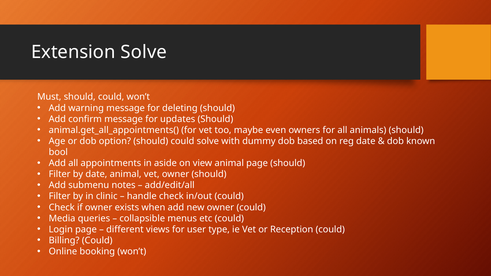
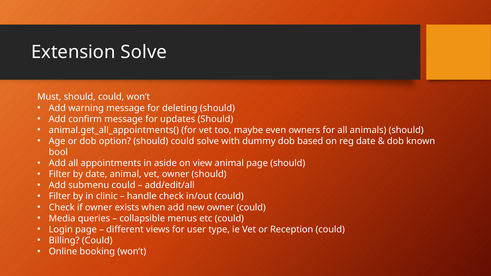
submenu notes: notes -> could (123, 185)
